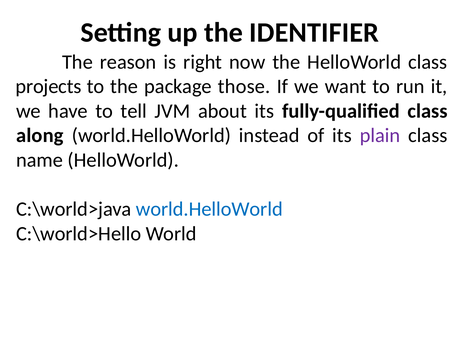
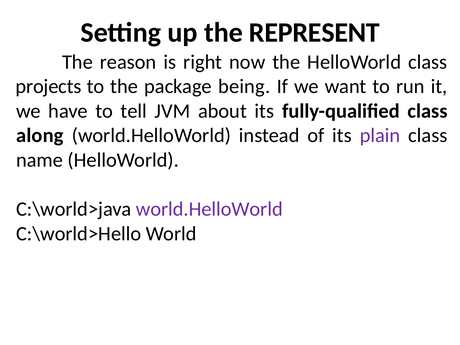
IDENTIFIER: IDENTIFIER -> REPRESENT (314, 33)
those: those -> being (244, 86)
world.HelloWorld colour: blue -> purple (209, 209)
